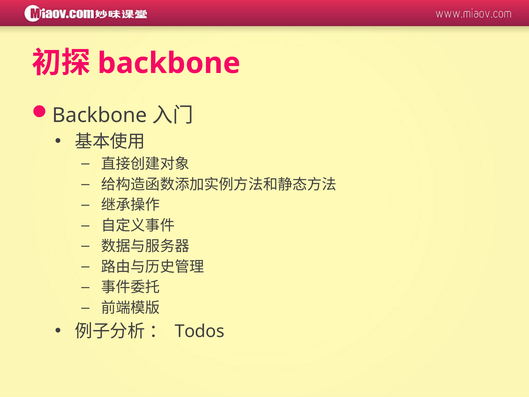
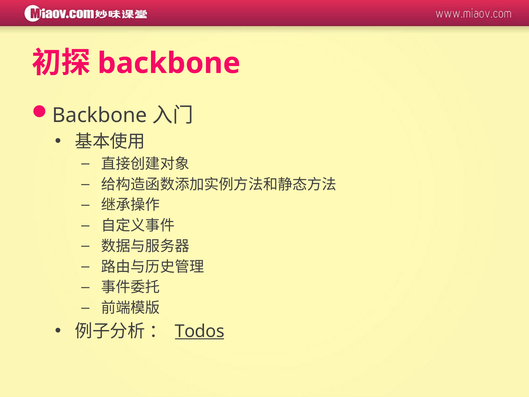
Todos underline: none -> present (200, 331)
